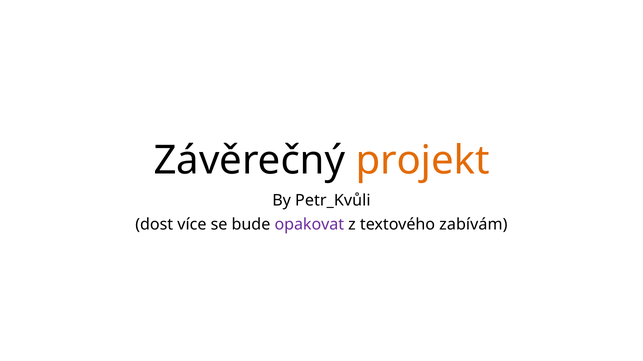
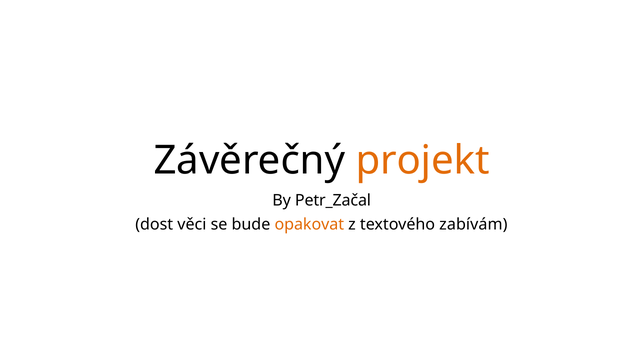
Petr_Kvůli: Petr_Kvůli -> Petr_Začal (333, 201)
více: více -> věci (192, 225)
opakovat colour: purple -> orange (309, 225)
